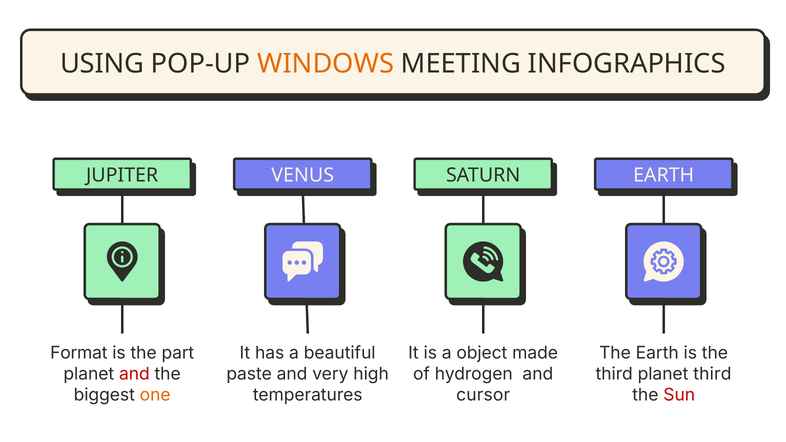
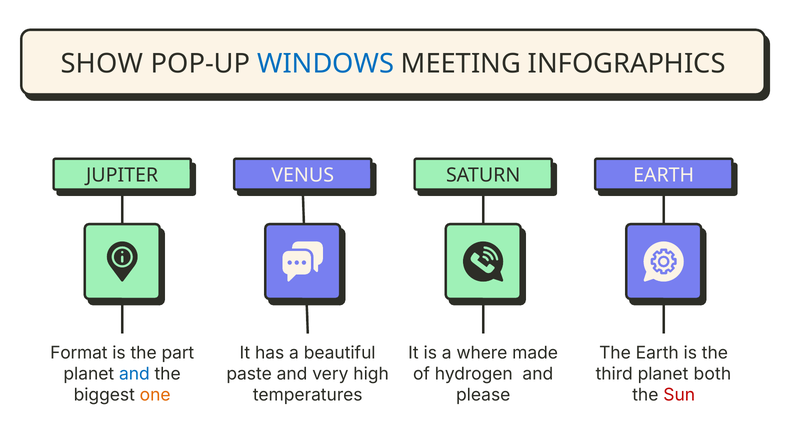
USING: USING -> SHOW (102, 64)
WINDOWS colour: orange -> blue (326, 64)
object: object -> where (482, 353)
and colour: red -> blue (134, 374)
planet third: third -> both (712, 374)
cursor: cursor -> please (483, 395)
